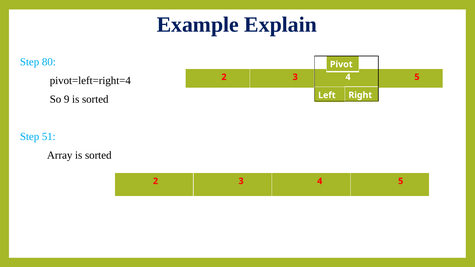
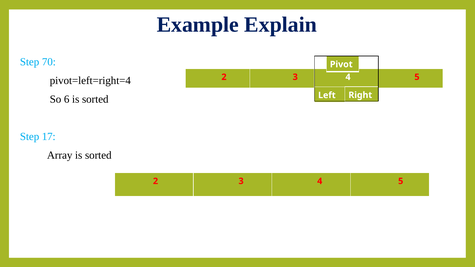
80: 80 -> 70 (49, 62)
9: 9 -> 6 (67, 99)
51: 51 -> 17 (49, 137)
